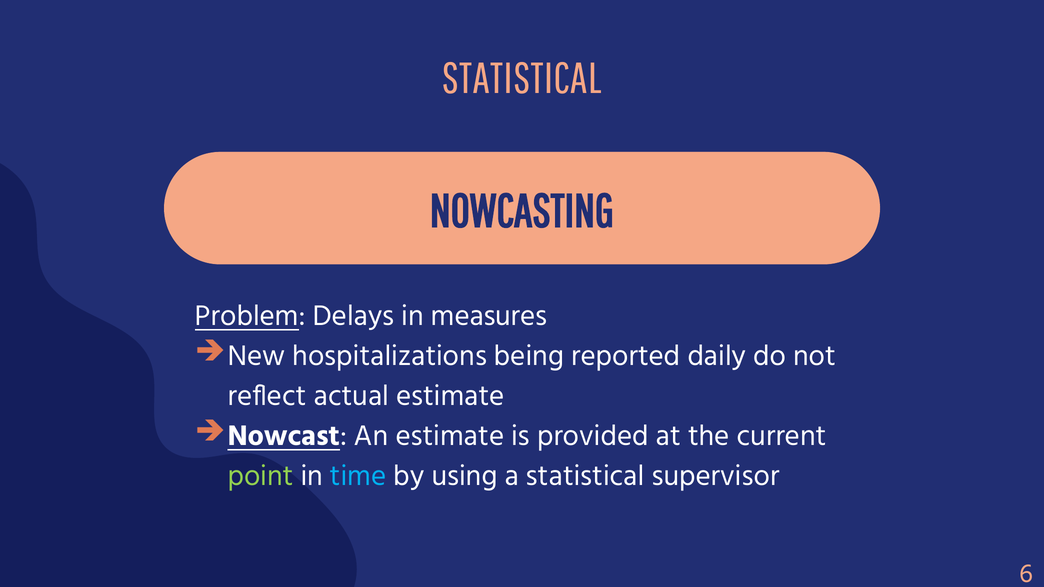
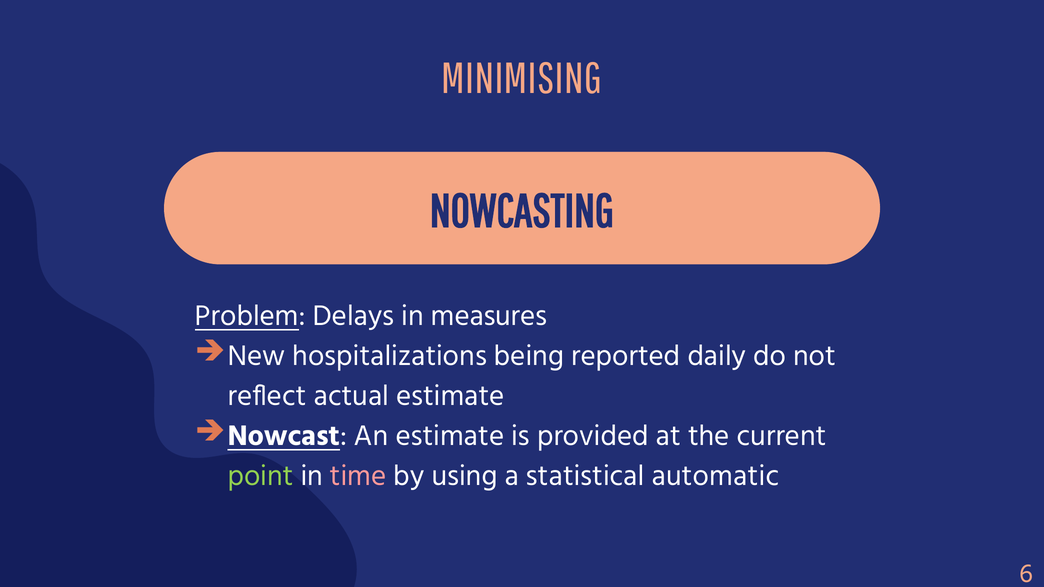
STATISTICAL: STATISTICAL -> MINIMISING (522, 79)
time colour: light blue -> pink (358, 476)
supervisor: supervisor -> automatic (715, 476)
